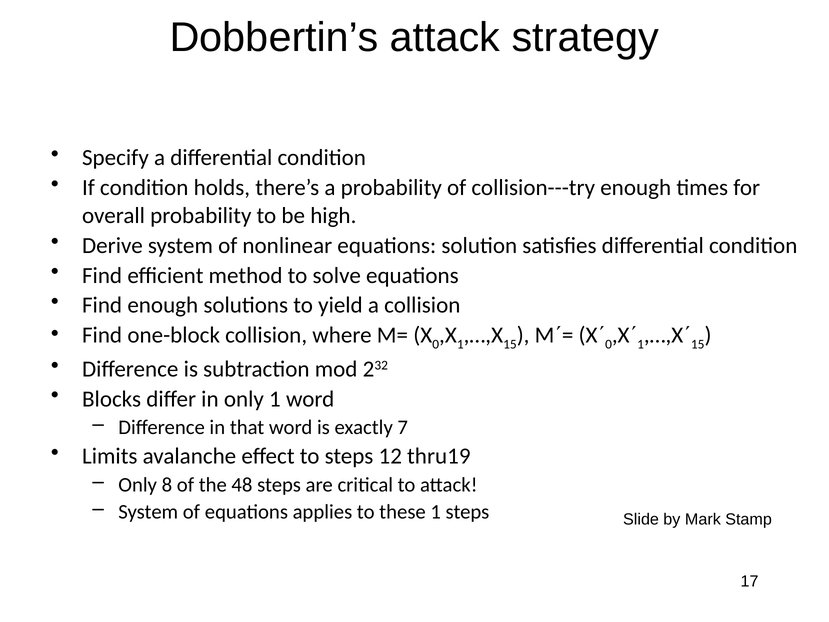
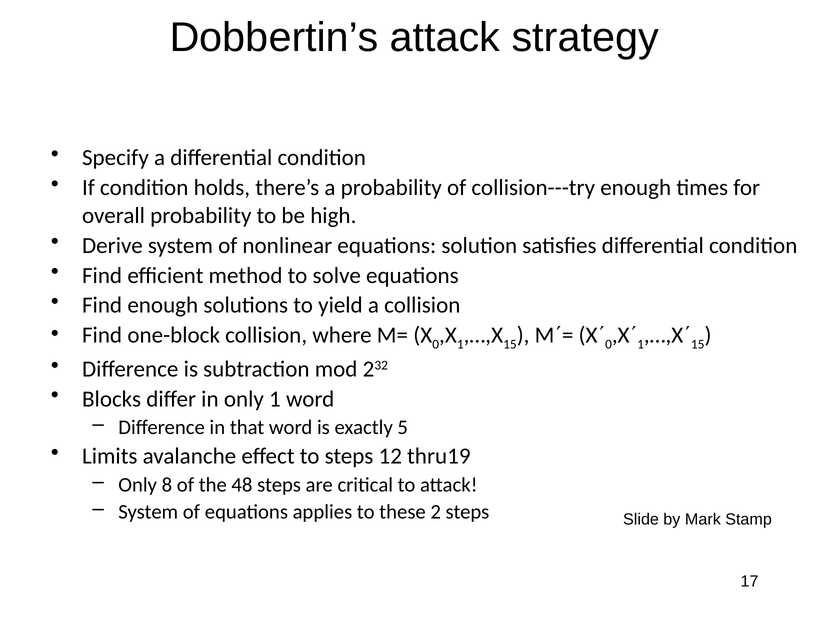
7: 7 -> 5 (403, 427)
these 1: 1 -> 2 (436, 512)
